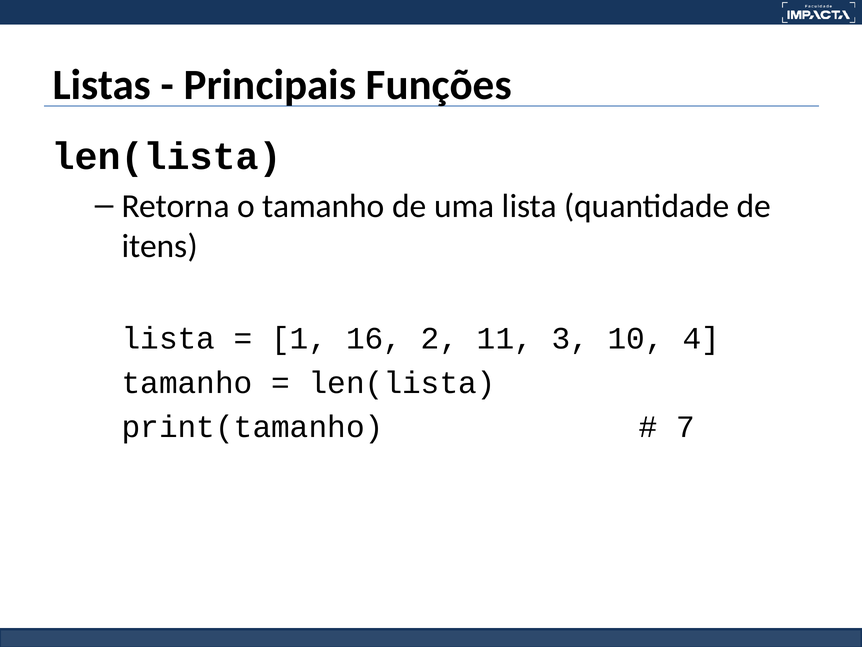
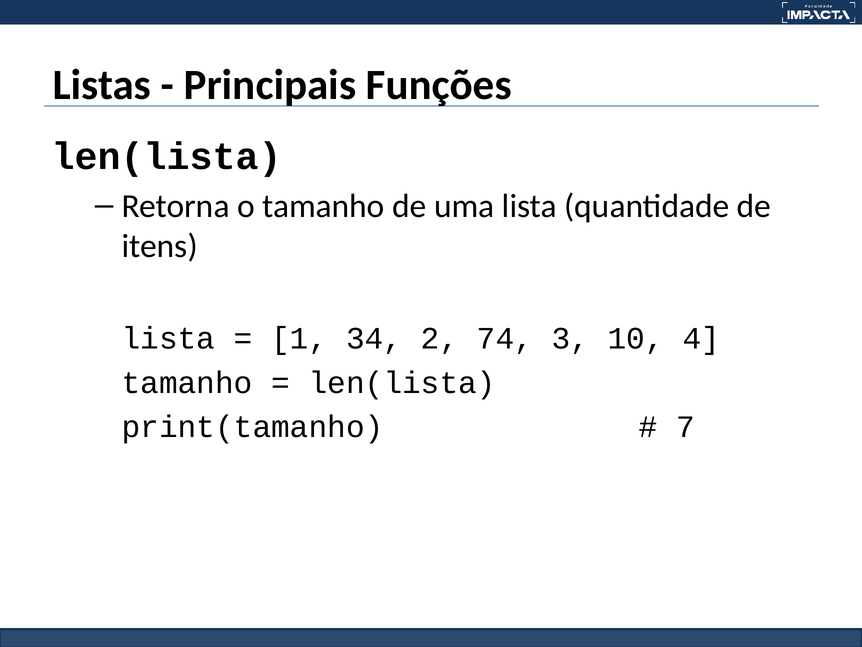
16: 16 -> 34 (374, 338)
11: 11 -> 74 (505, 338)
